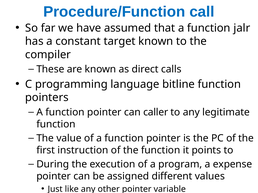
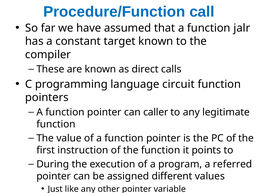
bitline: bitline -> circuit (179, 84)
expense: expense -> referred (233, 165)
